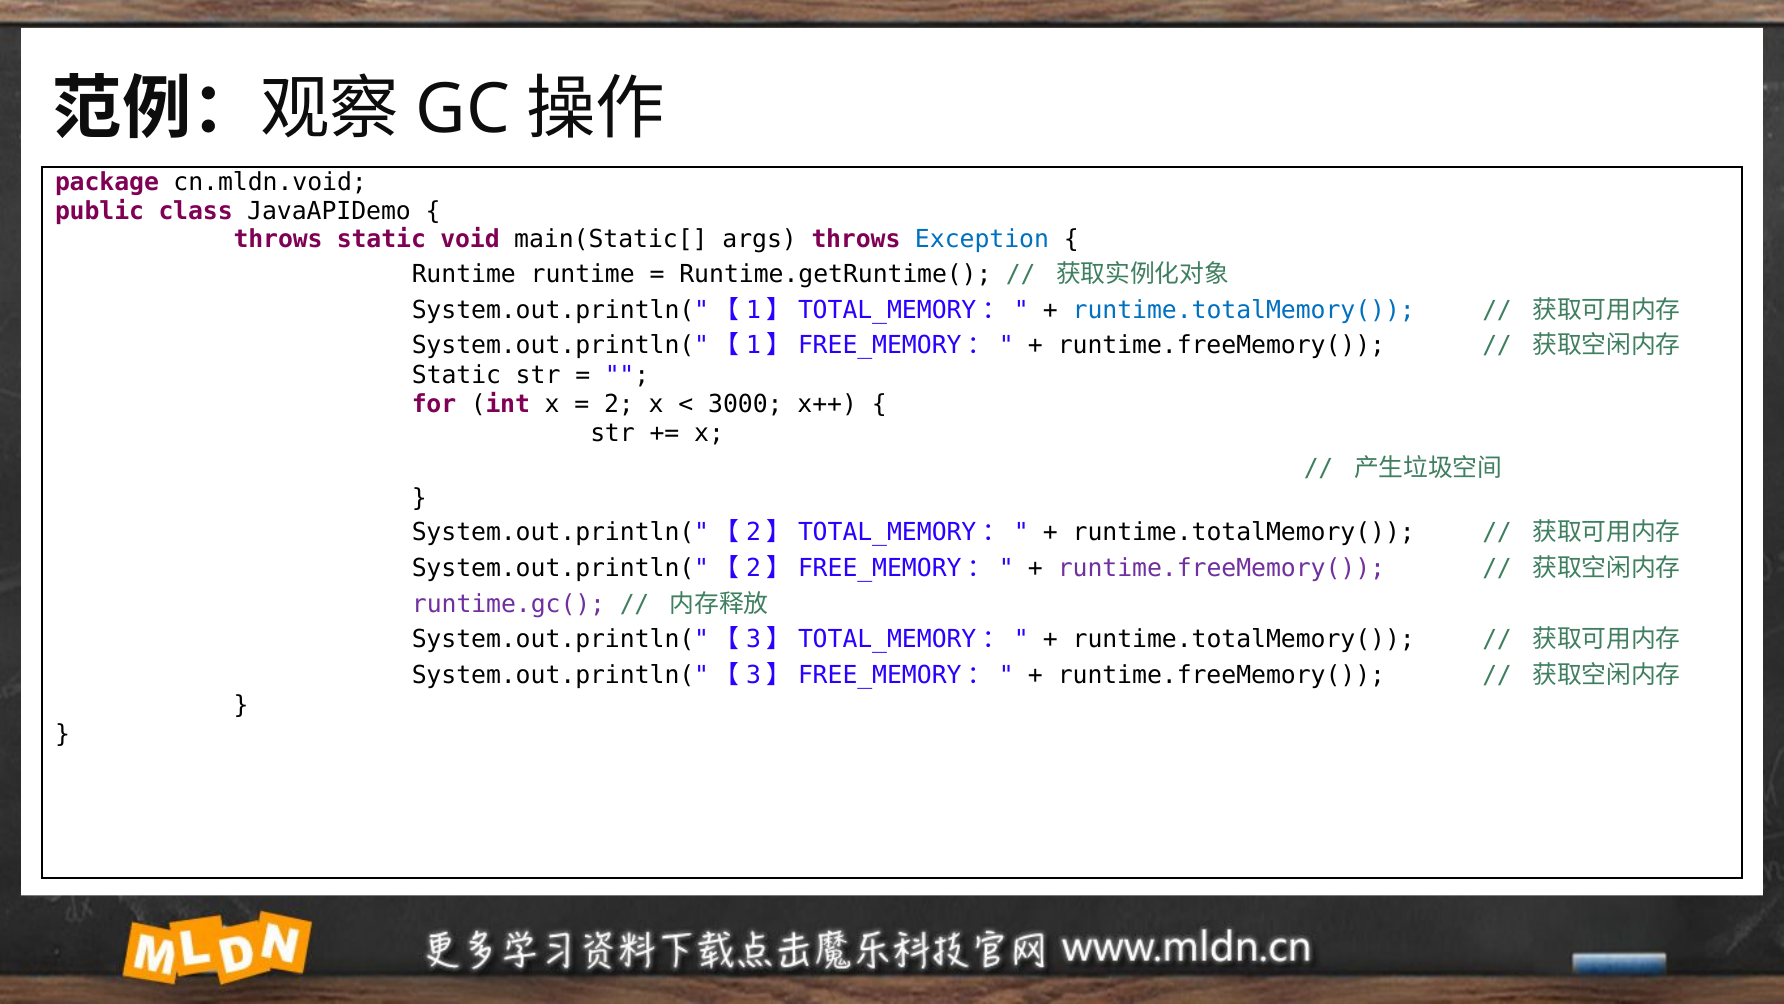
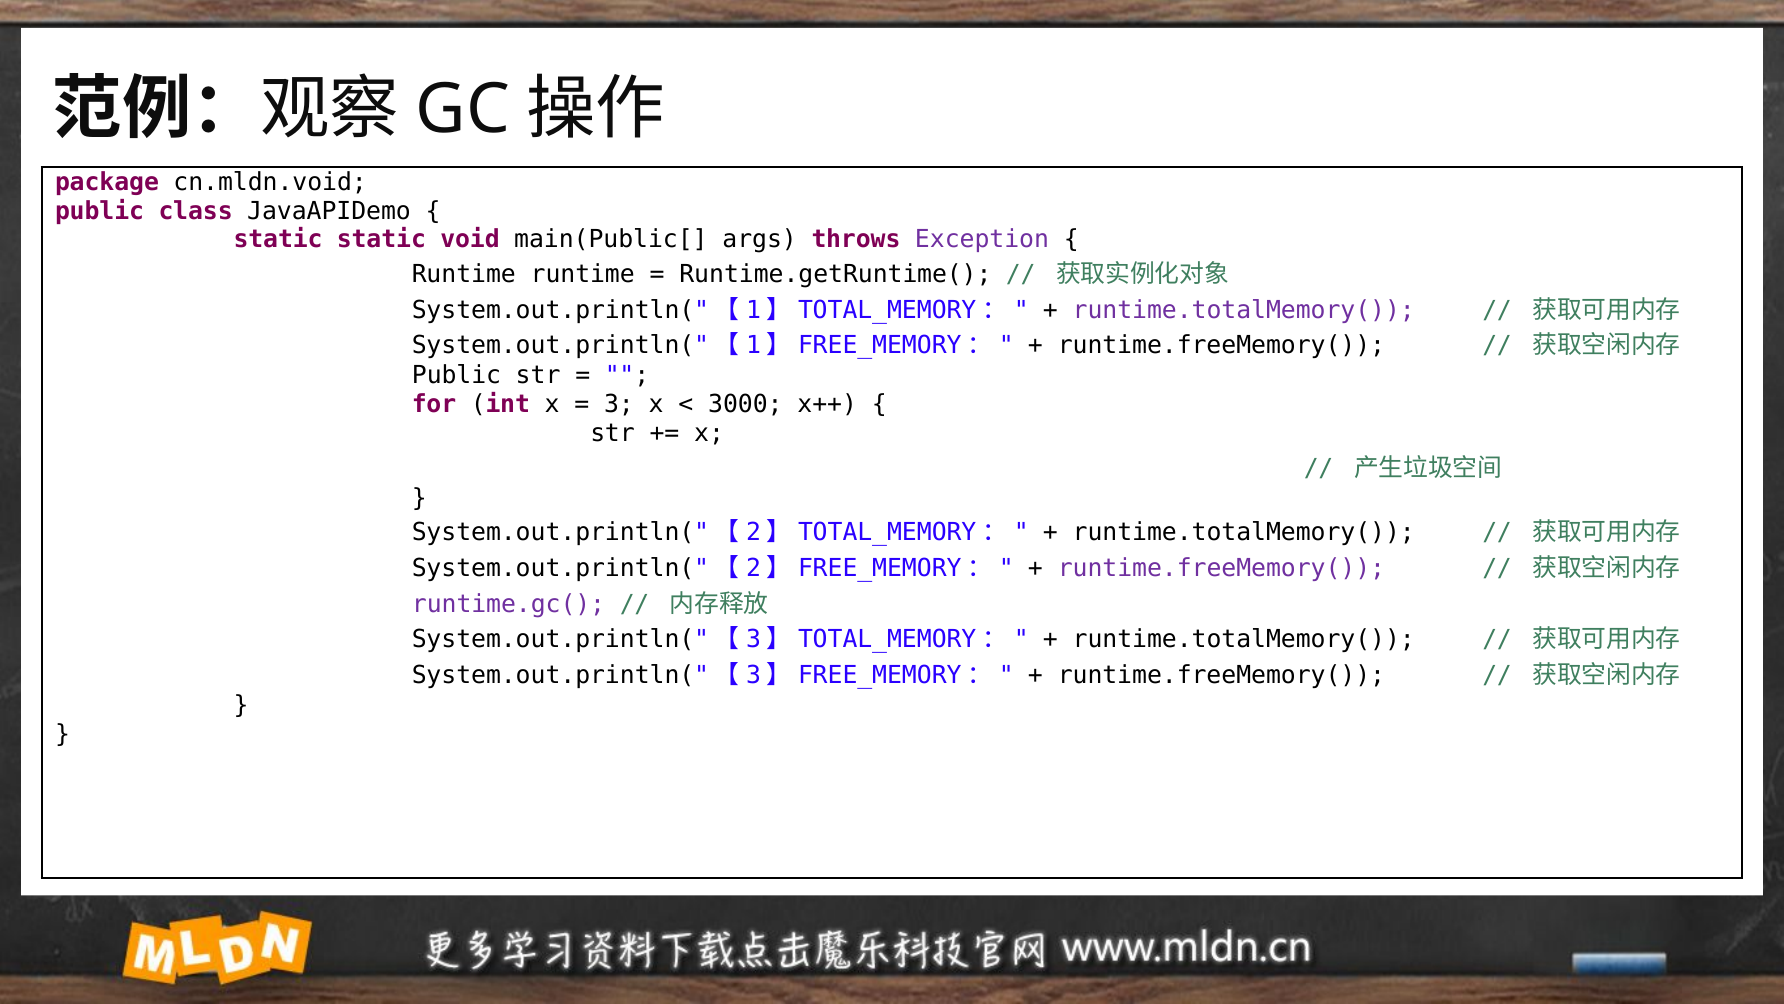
throws: throws -> static (278, 240)
main(Static[: main(Static[ -> main(Public[ (611, 240)
Exception colour: blue -> purple (982, 240)
runtime.totalMemory( colour: blue -> purple (1244, 310)
Static: Static -> Public (456, 376)
2: 2 -> 3 (619, 404)
